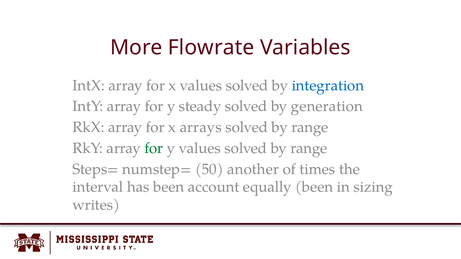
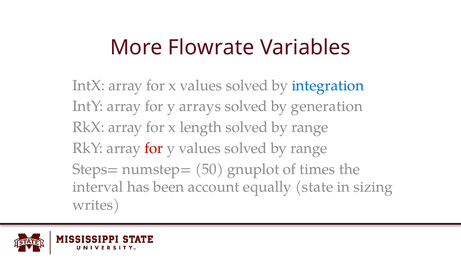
steady: steady -> arrays (200, 107)
arrays: arrays -> length (201, 127)
for colour: green -> red (154, 148)
another: another -> gnuplot (253, 169)
equally been: been -> state (314, 187)
